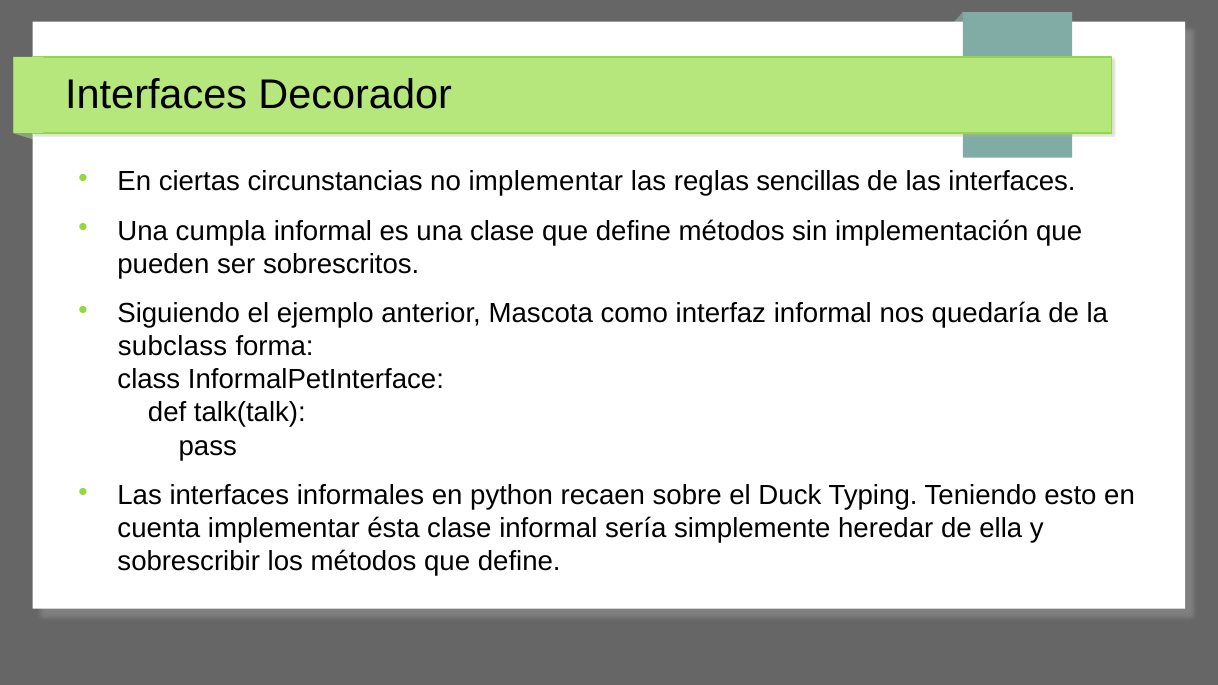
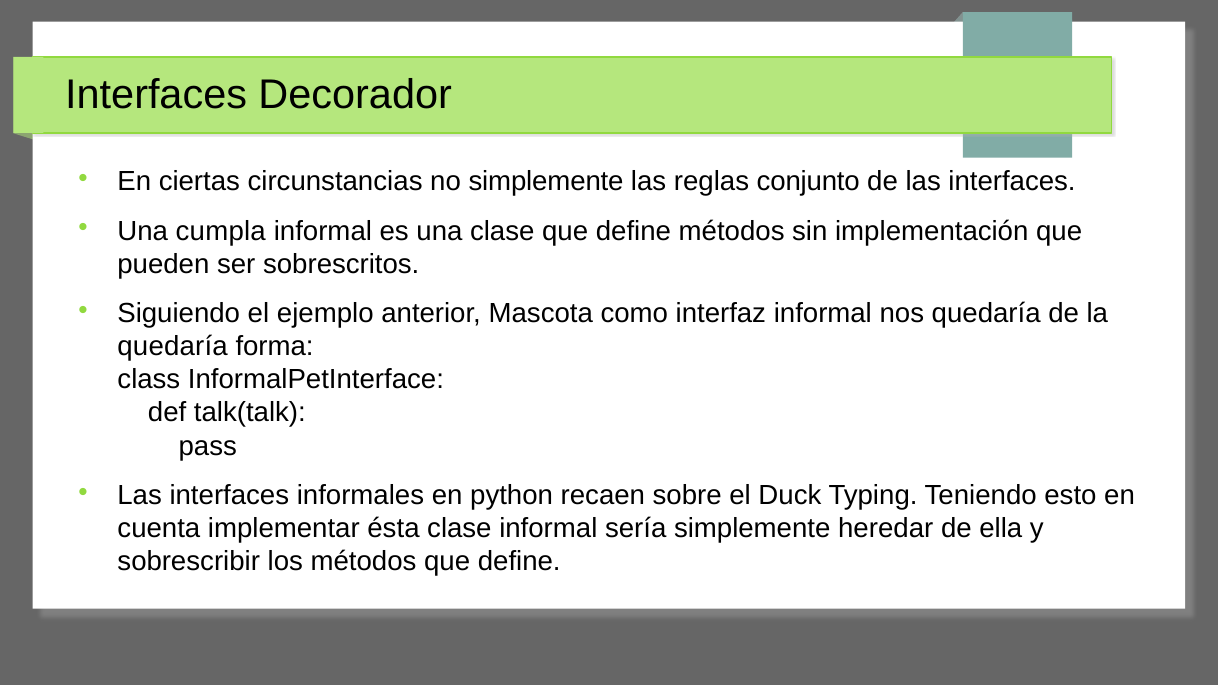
no implementar: implementar -> simplemente (546, 182)
sencillas: sencillas -> conjunto (808, 182)
subclass: subclass -> quedaría (173, 347)
